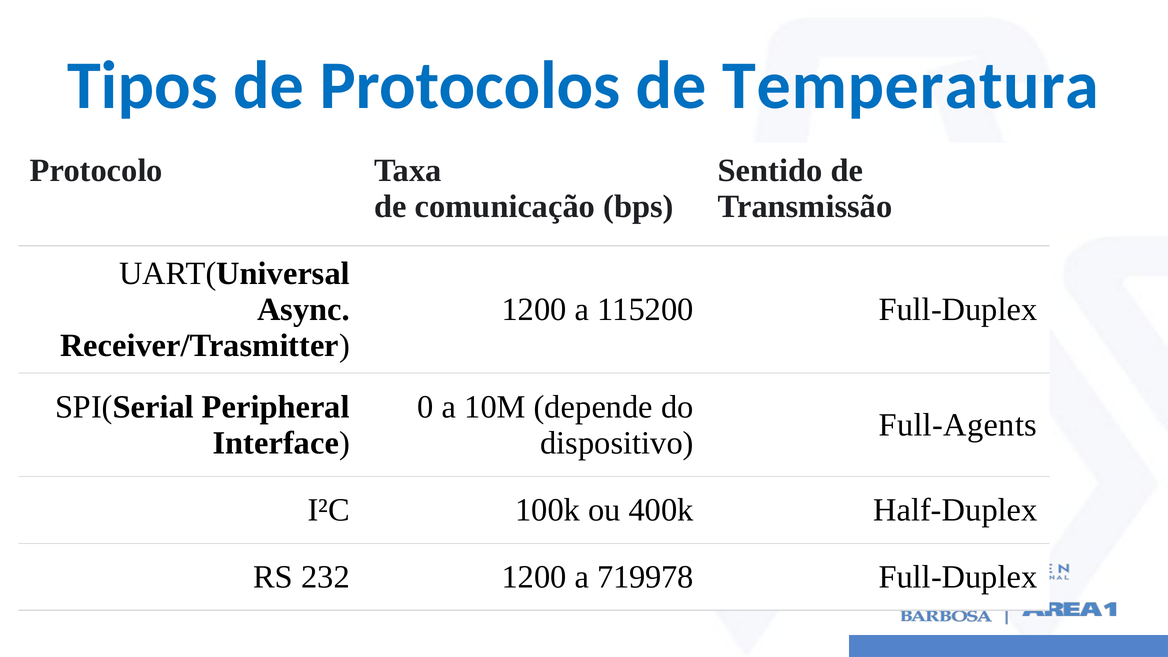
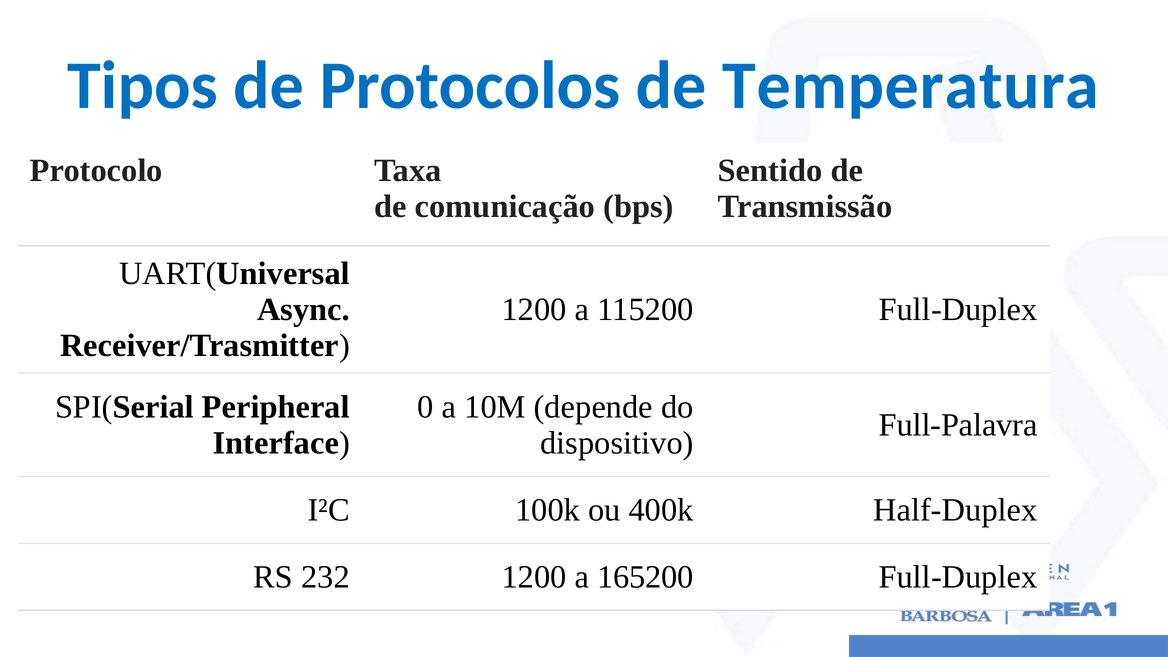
Full-Agents: Full-Agents -> Full-Palavra (958, 425)
719978: 719978 -> 165200 (646, 577)
